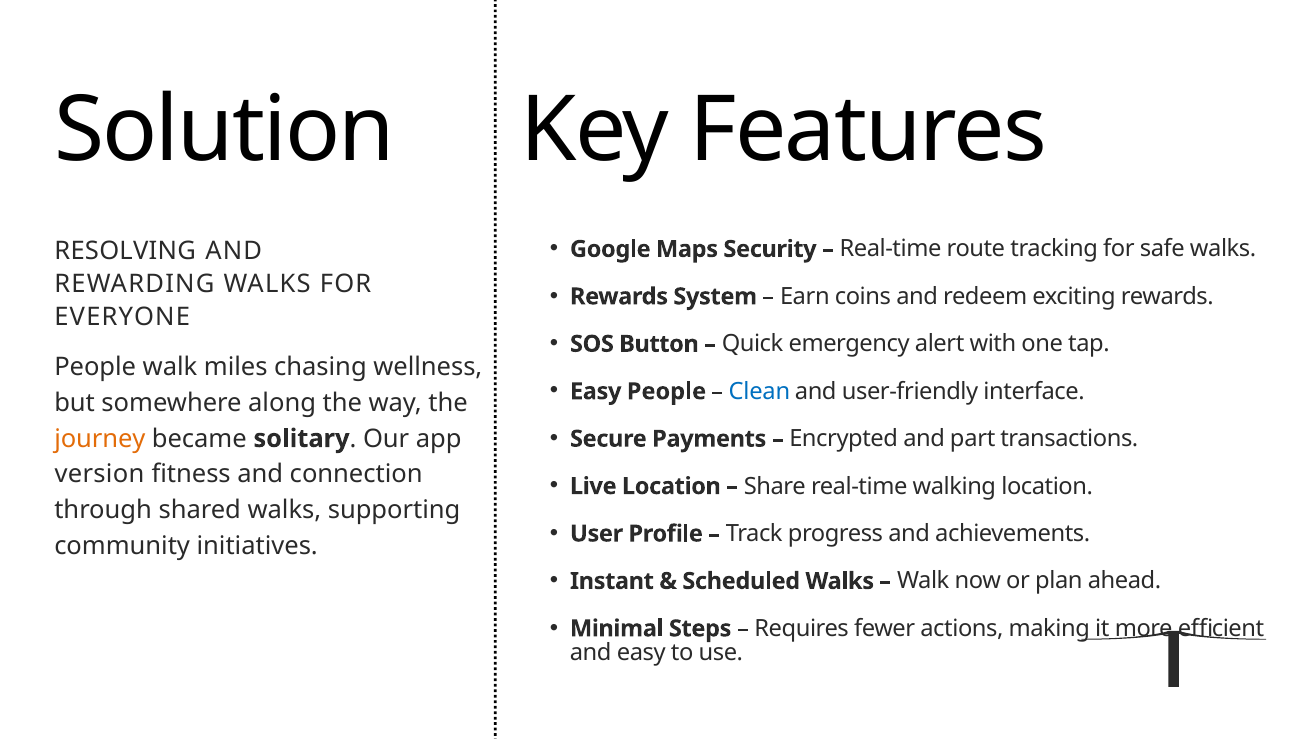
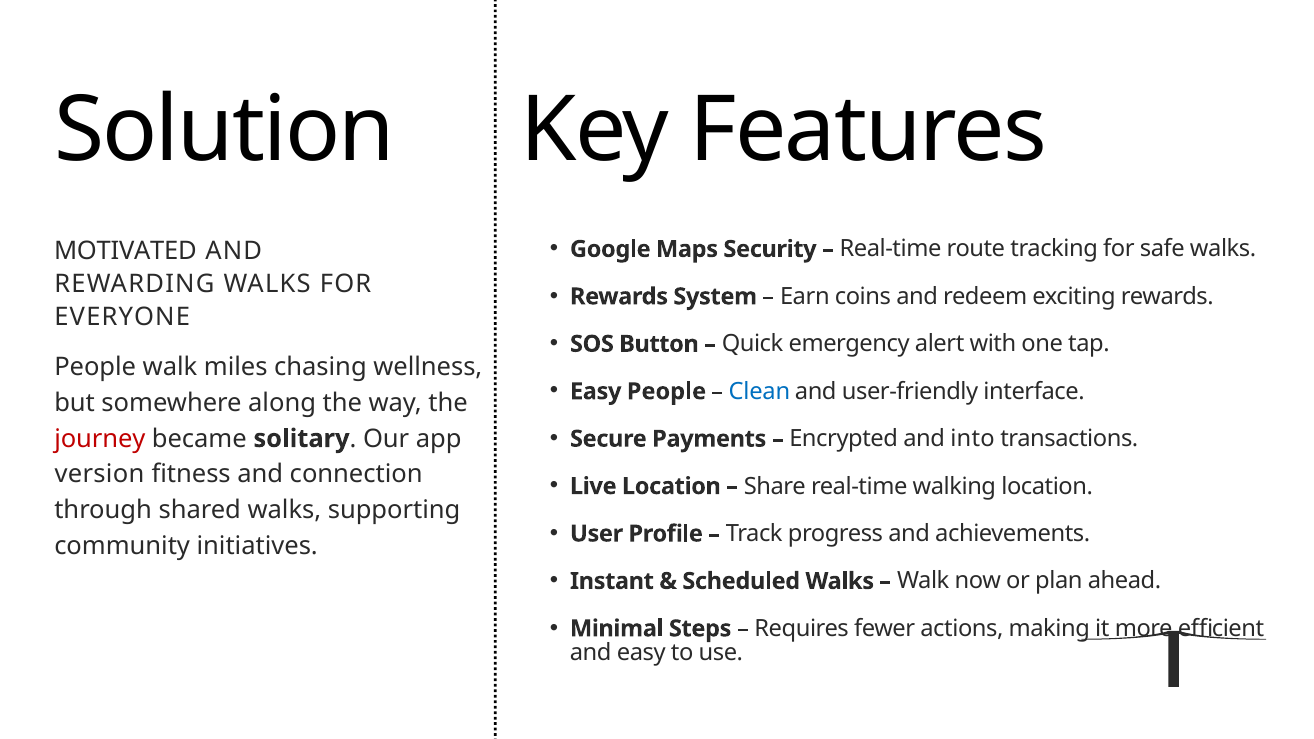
RESOLVING: RESOLVING -> MOTIVATED (125, 251)
part: part -> into (972, 439)
journey colour: orange -> red (100, 439)
